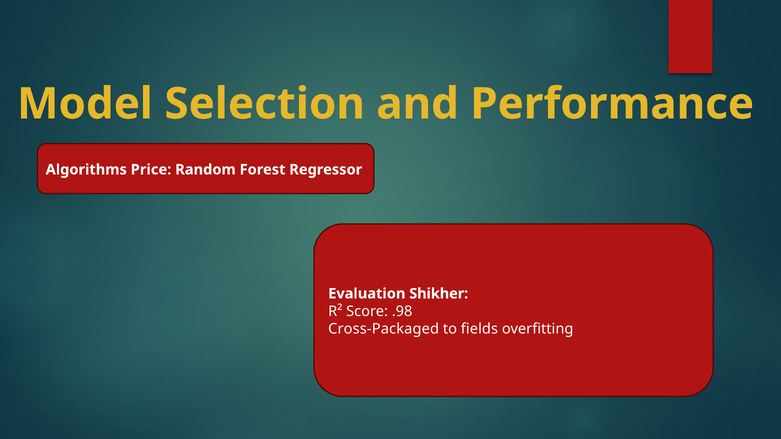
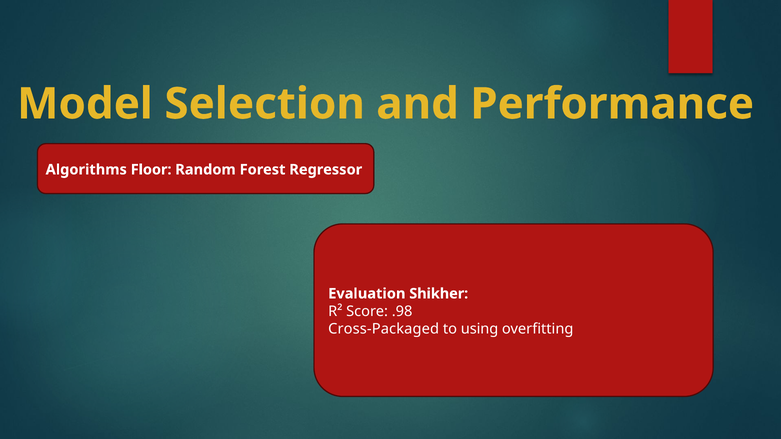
Price: Price -> Floor (151, 170)
fields: fields -> using (480, 329)
